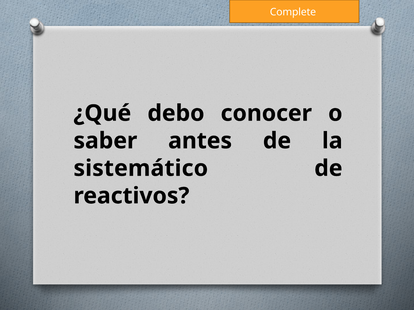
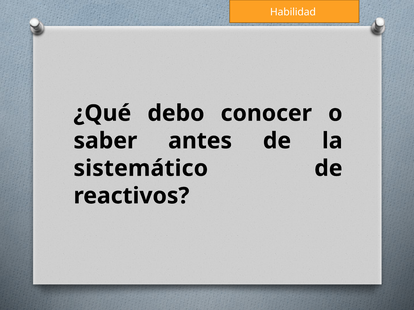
Complete: Complete -> Habilidad (293, 12)
